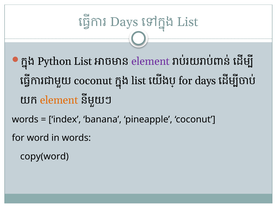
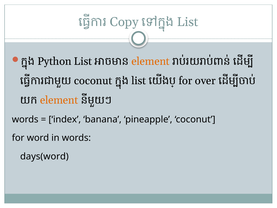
Days: Days -> Copy (124, 22)
element colour: purple -> orange (151, 61)
for days: days -> over (205, 81)
copy(word: copy(word -> days(word (44, 156)
